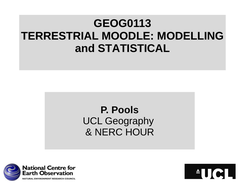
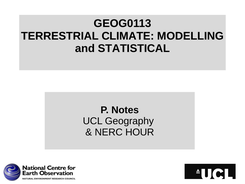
MOODLE: MOODLE -> CLIMATE (128, 36)
Pools: Pools -> Notes (125, 110)
